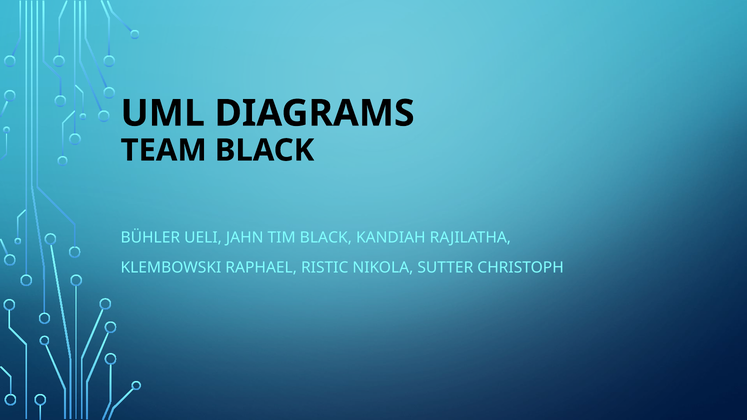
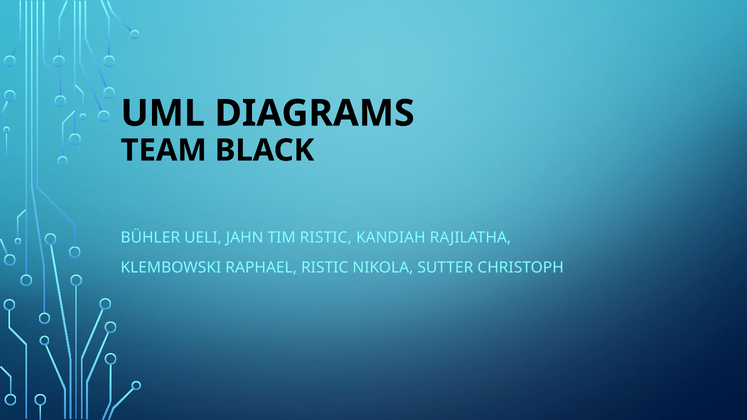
TIM BLACK: BLACK -> RISTIC (326, 238)
